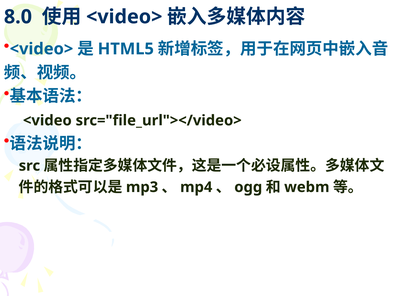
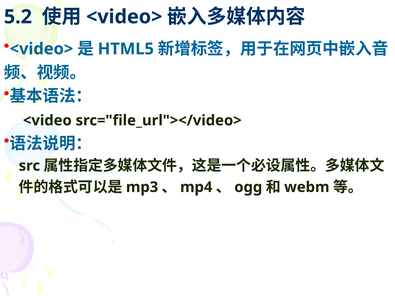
8.0: 8.0 -> 5.2 (18, 17)
